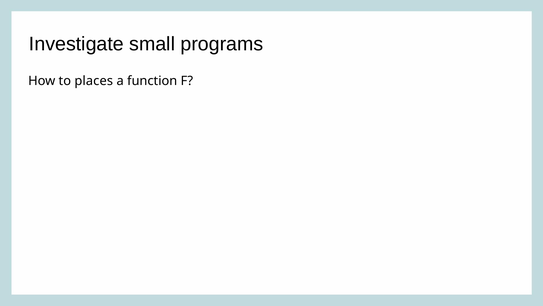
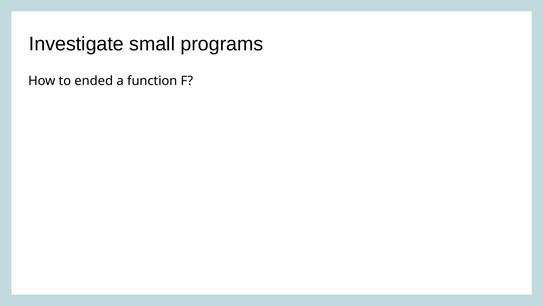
places: places -> ended (94, 81)
